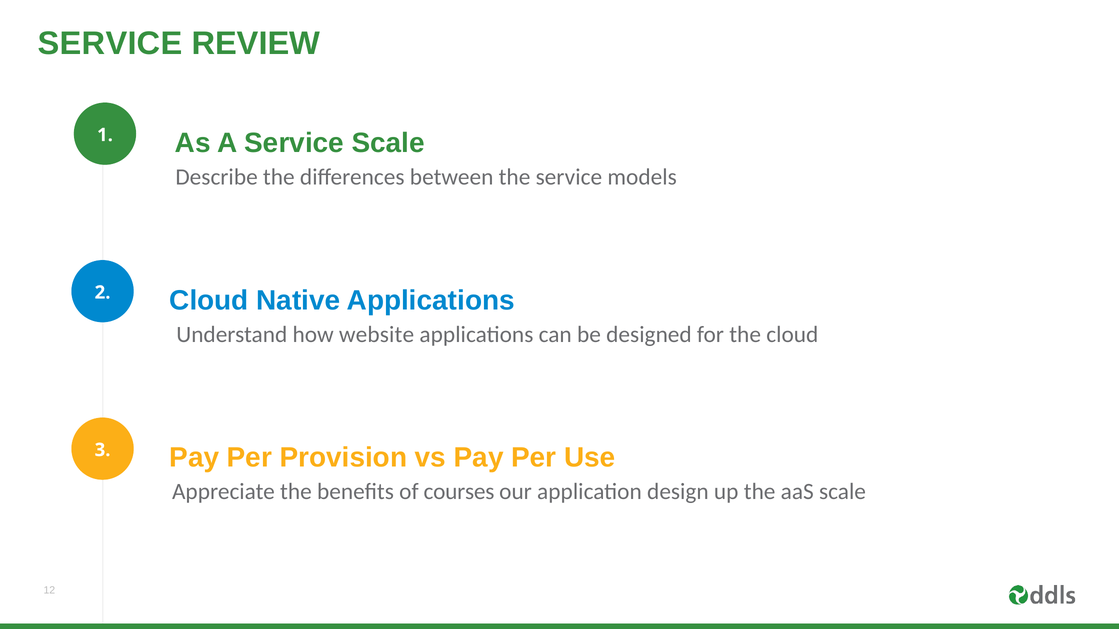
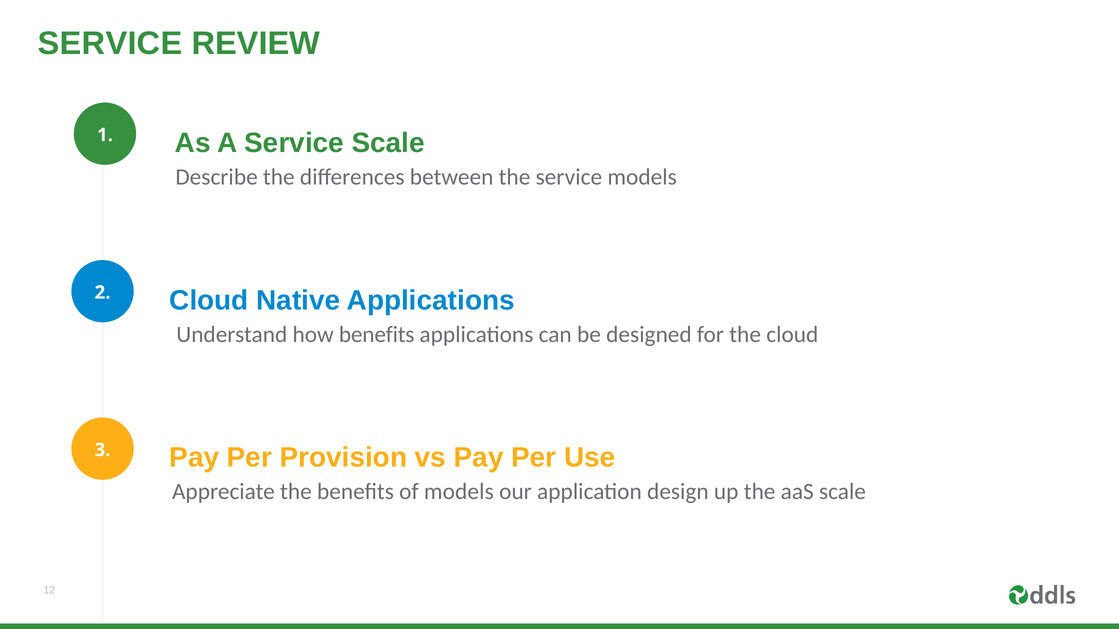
how website: website -> benefits (377, 335)
of courses: courses -> models (459, 492)
